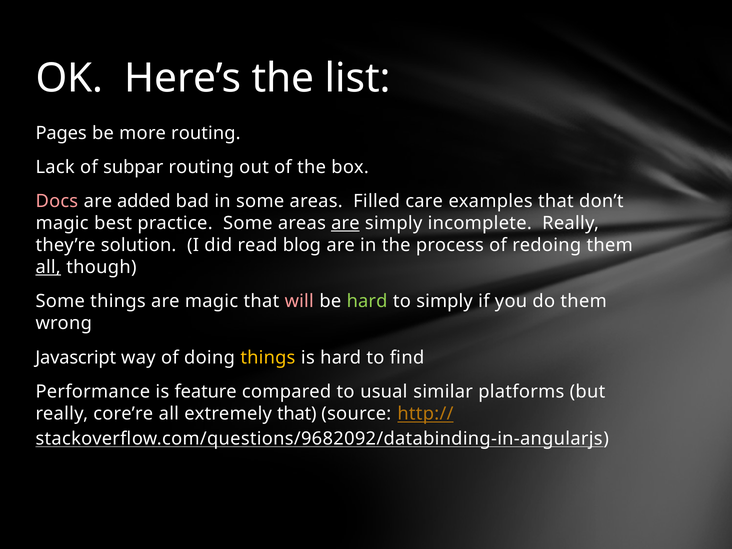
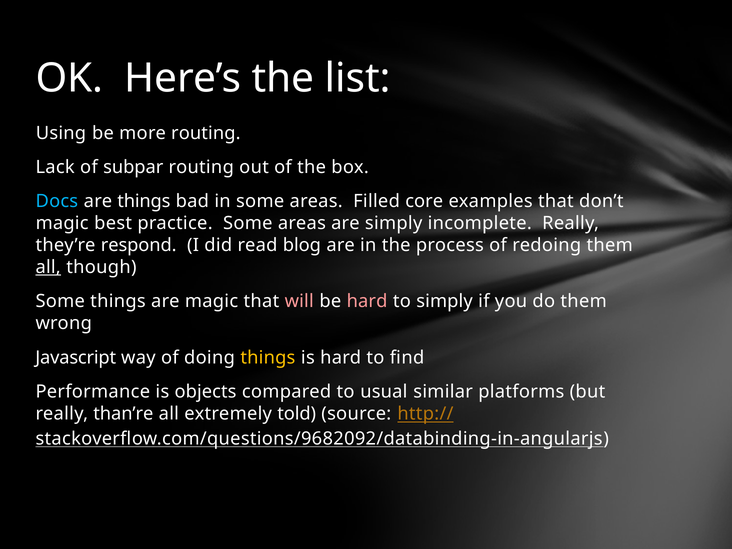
Pages: Pages -> Using (61, 133)
Docs colour: pink -> light blue (57, 201)
are added: added -> things (144, 201)
care: care -> core (424, 201)
are underline: present -> none (345, 223)
solution: solution -> respond (139, 245)
hard colour: light green -> pink (367, 301)
feature: feature -> objects (206, 392)
core’re: core’re -> than’re (123, 414)
extremely that: that -> told (297, 414)
